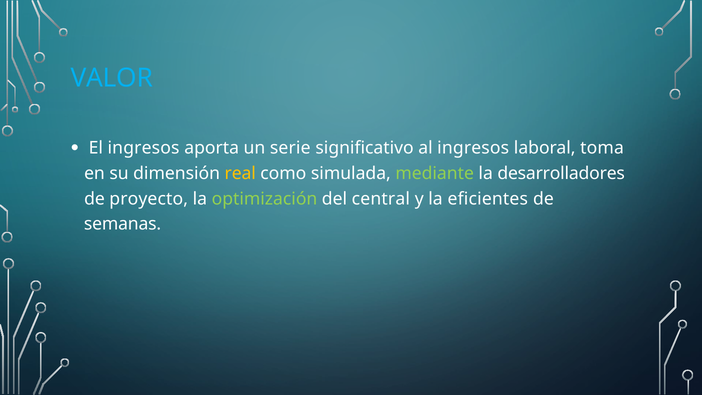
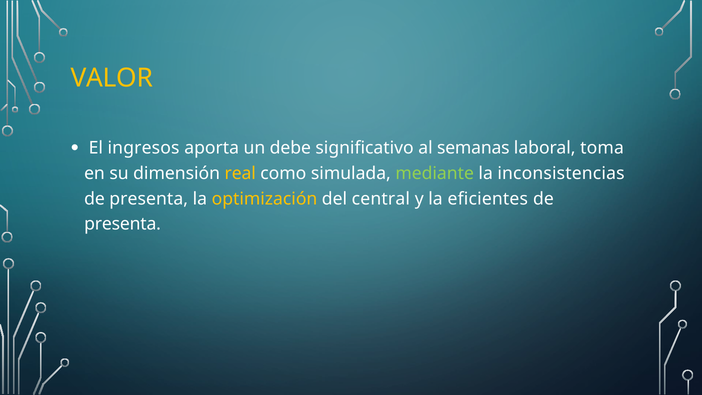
VALOR colour: light blue -> yellow (112, 78)
serie: serie -> debe (290, 148)
al ingresos: ingresos -> semanas (473, 148)
desarrolladores: desarrolladores -> inconsistencias (561, 173)
proyecto: proyecto -> presenta (149, 199)
optimización colour: light green -> yellow (264, 199)
semanas: semanas -> presenta (123, 224)
